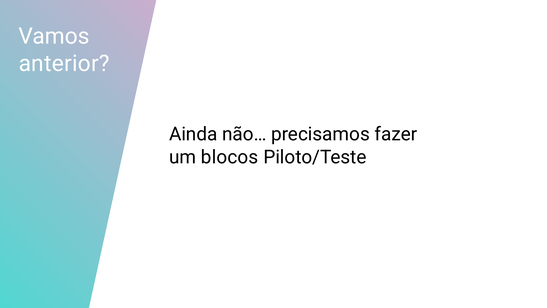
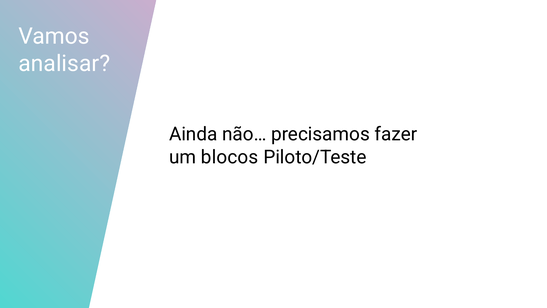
anterior: anterior -> analisar (64, 64)
